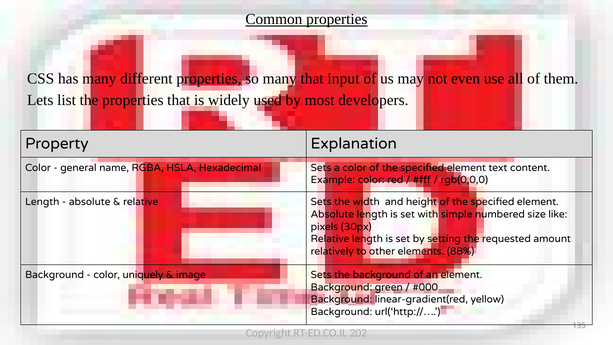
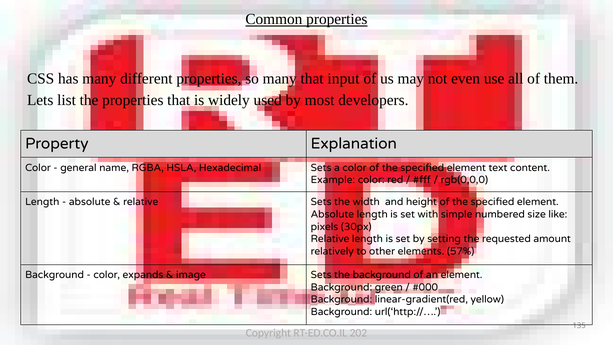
88%: 88% -> 57% (461, 251)
uniquely: uniquely -> expands (143, 275)
